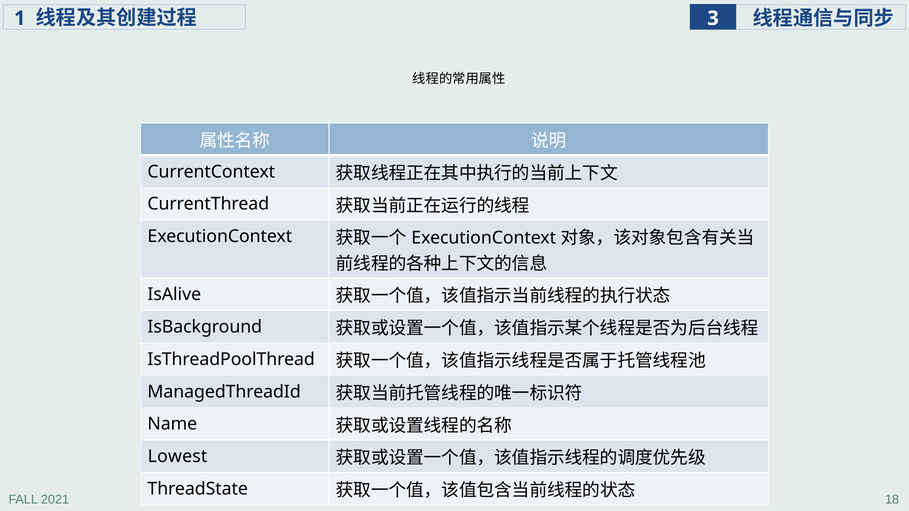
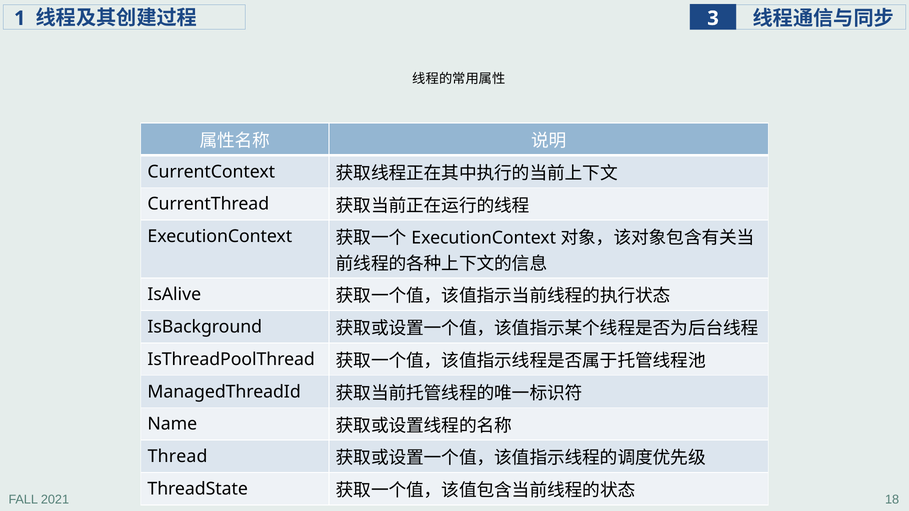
Lowest: Lowest -> Thread (178, 457)
